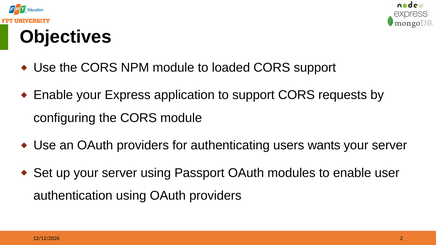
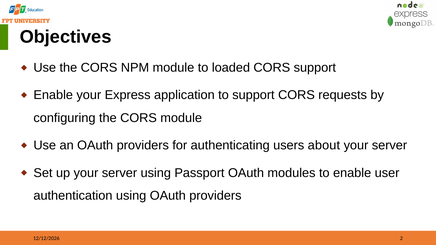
wants: wants -> about (324, 146)
